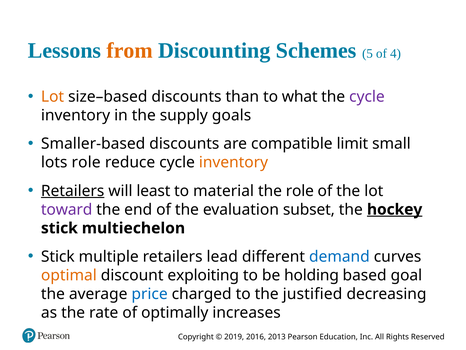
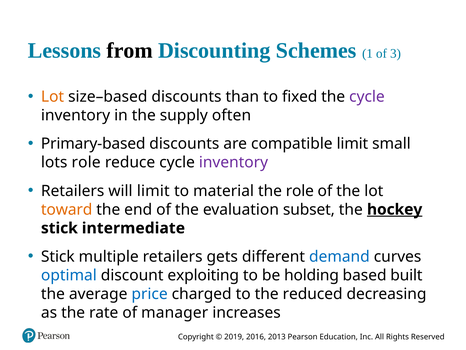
from colour: orange -> black (130, 51)
5: 5 -> 1 (367, 54)
4: 4 -> 3 (396, 54)
what: what -> fixed (300, 97)
goals: goals -> often (231, 115)
Smaller-based: Smaller-based -> Primary-based (93, 144)
inventory colour: orange -> purple (233, 162)
Retailers underline: present -> none (73, 191)
will least: least -> limit (153, 191)
toward colour: purple -> orange (67, 209)
multiechelon: multiechelon -> intermediate (133, 228)
lead: lead -> gets (222, 256)
optimal colour: orange -> blue (69, 275)
goal: goal -> built (406, 275)
justified: justified -> reduced (313, 293)
optimally: optimally -> manager (175, 312)
